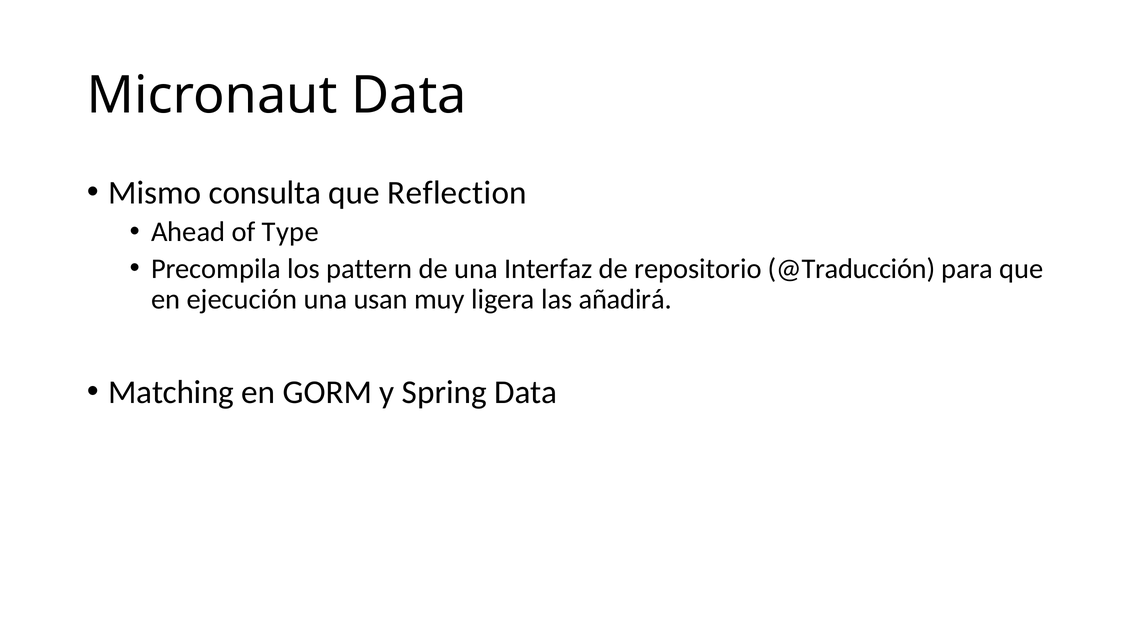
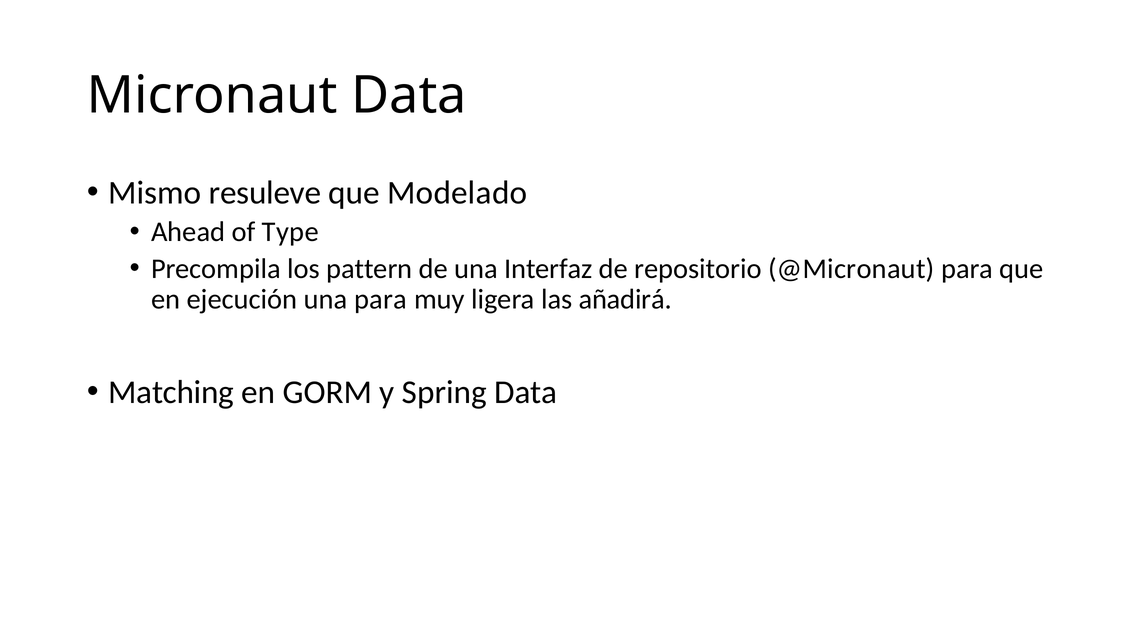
consulta: consulta -> resuleve (265, 193)
Reflection: Reflection -> Modelado (457, 193)
@Traducción: @Traducción -> @Micronaut (851, 269)
una usan: usan -> para (381, 299)
